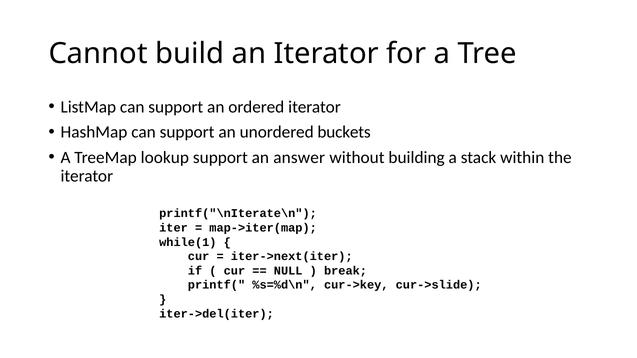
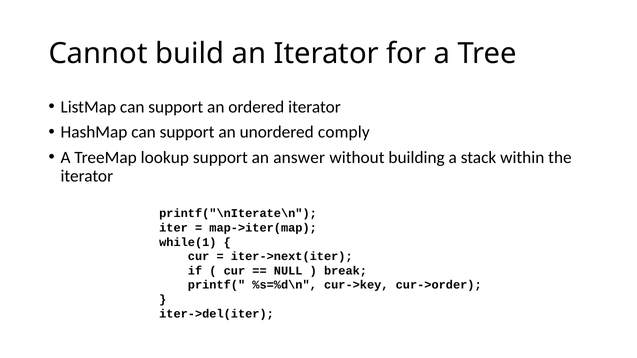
buckets: buckets -> comply (344, 132)
cur->slide: cur->slide -> cur->order (439, 285)
